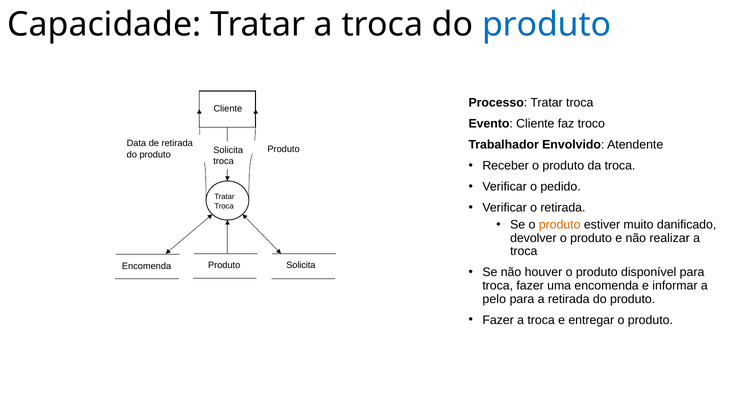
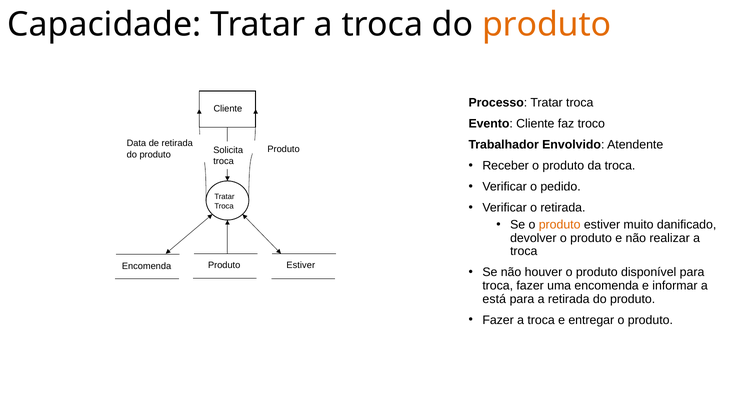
produto colour: blue -> orange (547, 25)
Encomenda Solicita: Solicita -> Estiver (301, 265)
pelo: pelo -> está (494, 299)
